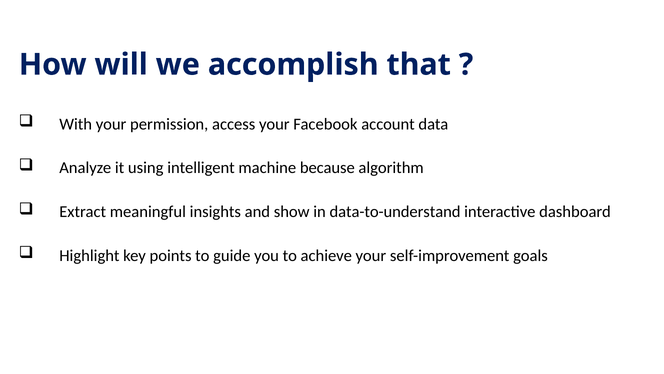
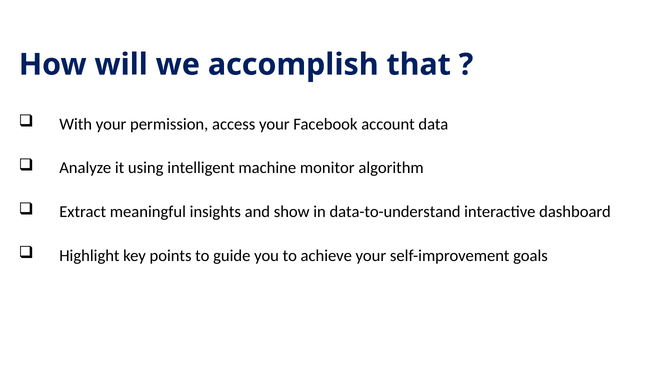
because: because -> monitor (327, 168)
